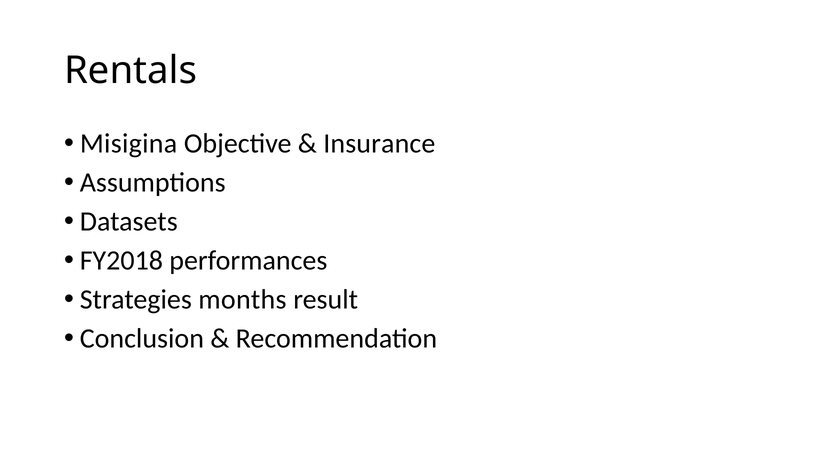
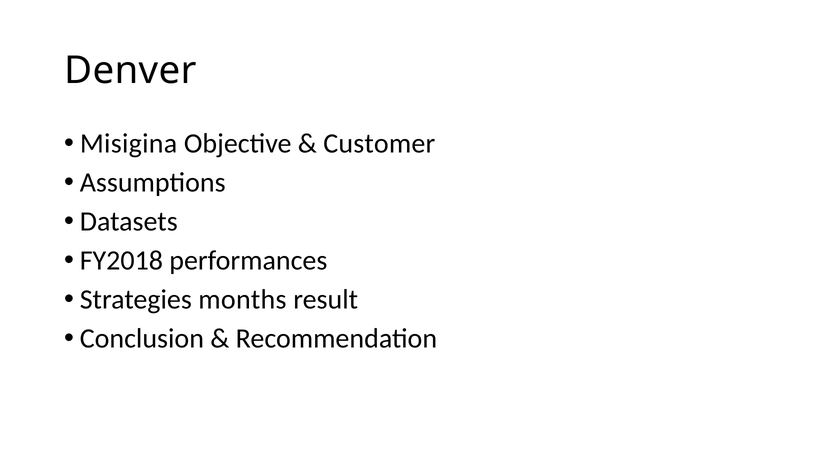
Rentals: Rentals -> Denver (130, 71)
Insurance: Insurance -> Customer (379, 144)
